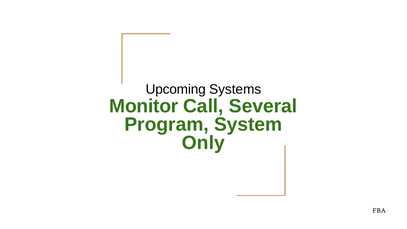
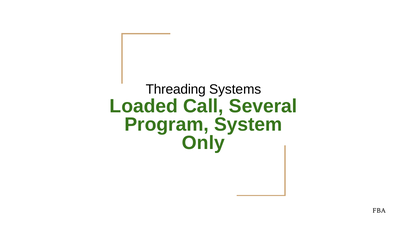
Upcoming: Upcoming -> Threading (176, 89)
Monitor: Monitor -> Loaded (144, 106)
